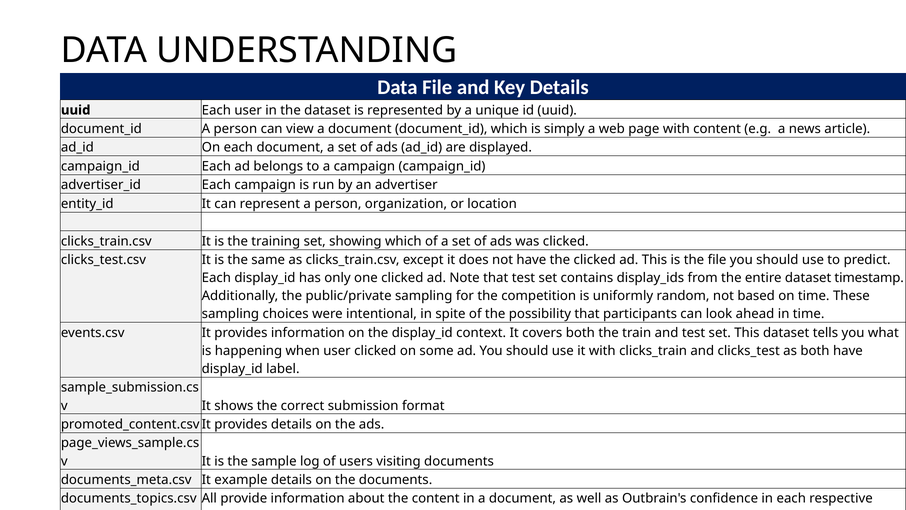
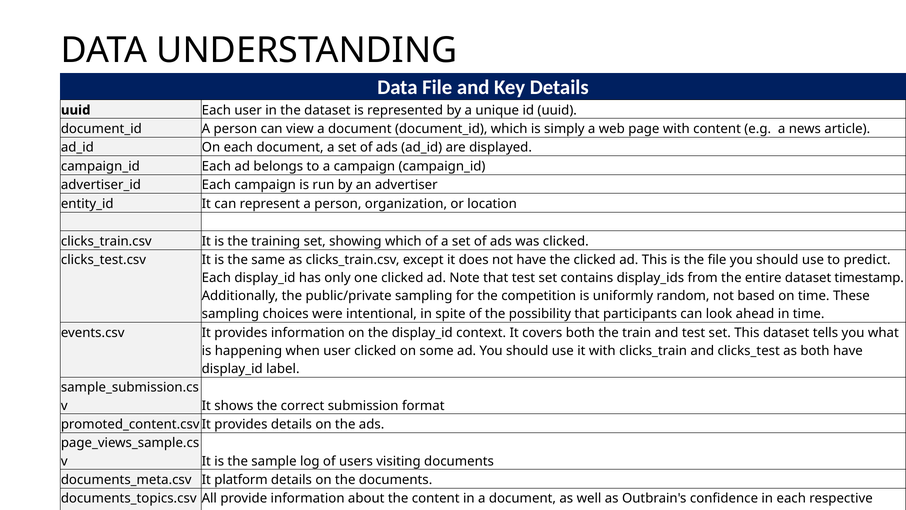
It example: example -> platform (241, 480)
